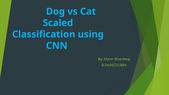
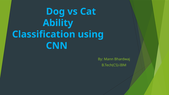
Scaled: Scaled -> Ability (58, 23)
